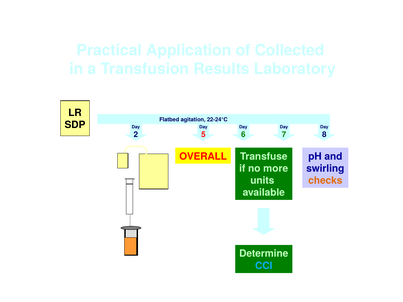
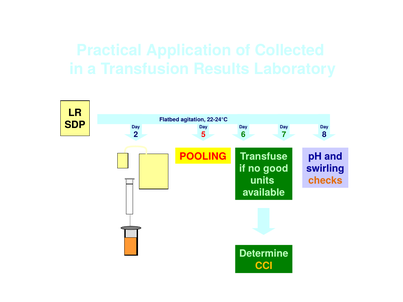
OVERALL: OVERALL -> POOLING (203, 156)
more: more -> good (276, 169)
CCI colour: light blue -> yellow (264, 266)
